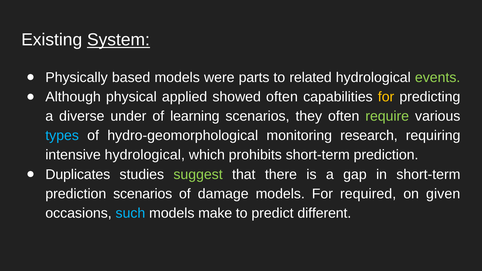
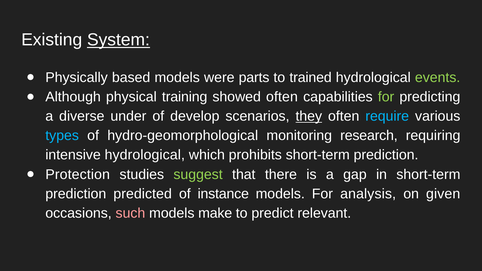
related: related -> trained (311, 78)
applied: applied -> training (185, 97)
for colour: yellow -> light green (386, 97)
learning: learning -> develop (195, 116)
they underline: none -> present (309, 116)
require colour: light green -> light blue (387, 116)
Duplicates: Duplicates -> Protection (78, 174)
prediction scenarios: scenarios -> predicted (143, 194)
damage: damage -> instance (223, 194)
required: required -> analysis (368, 194)
such colour: light blue -> pink (130, 213)
different: different -> relevant (324, 213)
